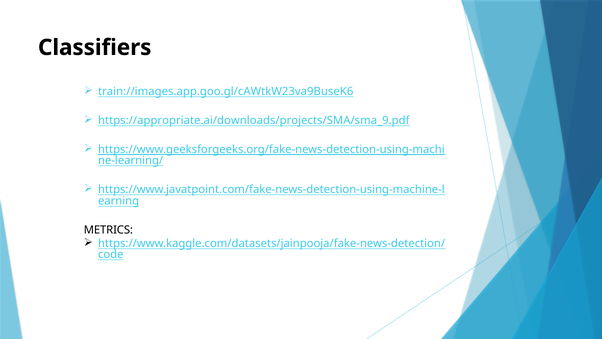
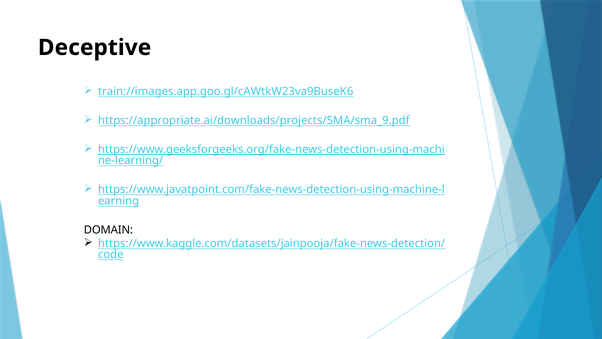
Classifiers: Classifiers -> Deceptive (95, 47)
METRICS: METRICS -> DOMAIN (108, 230)
